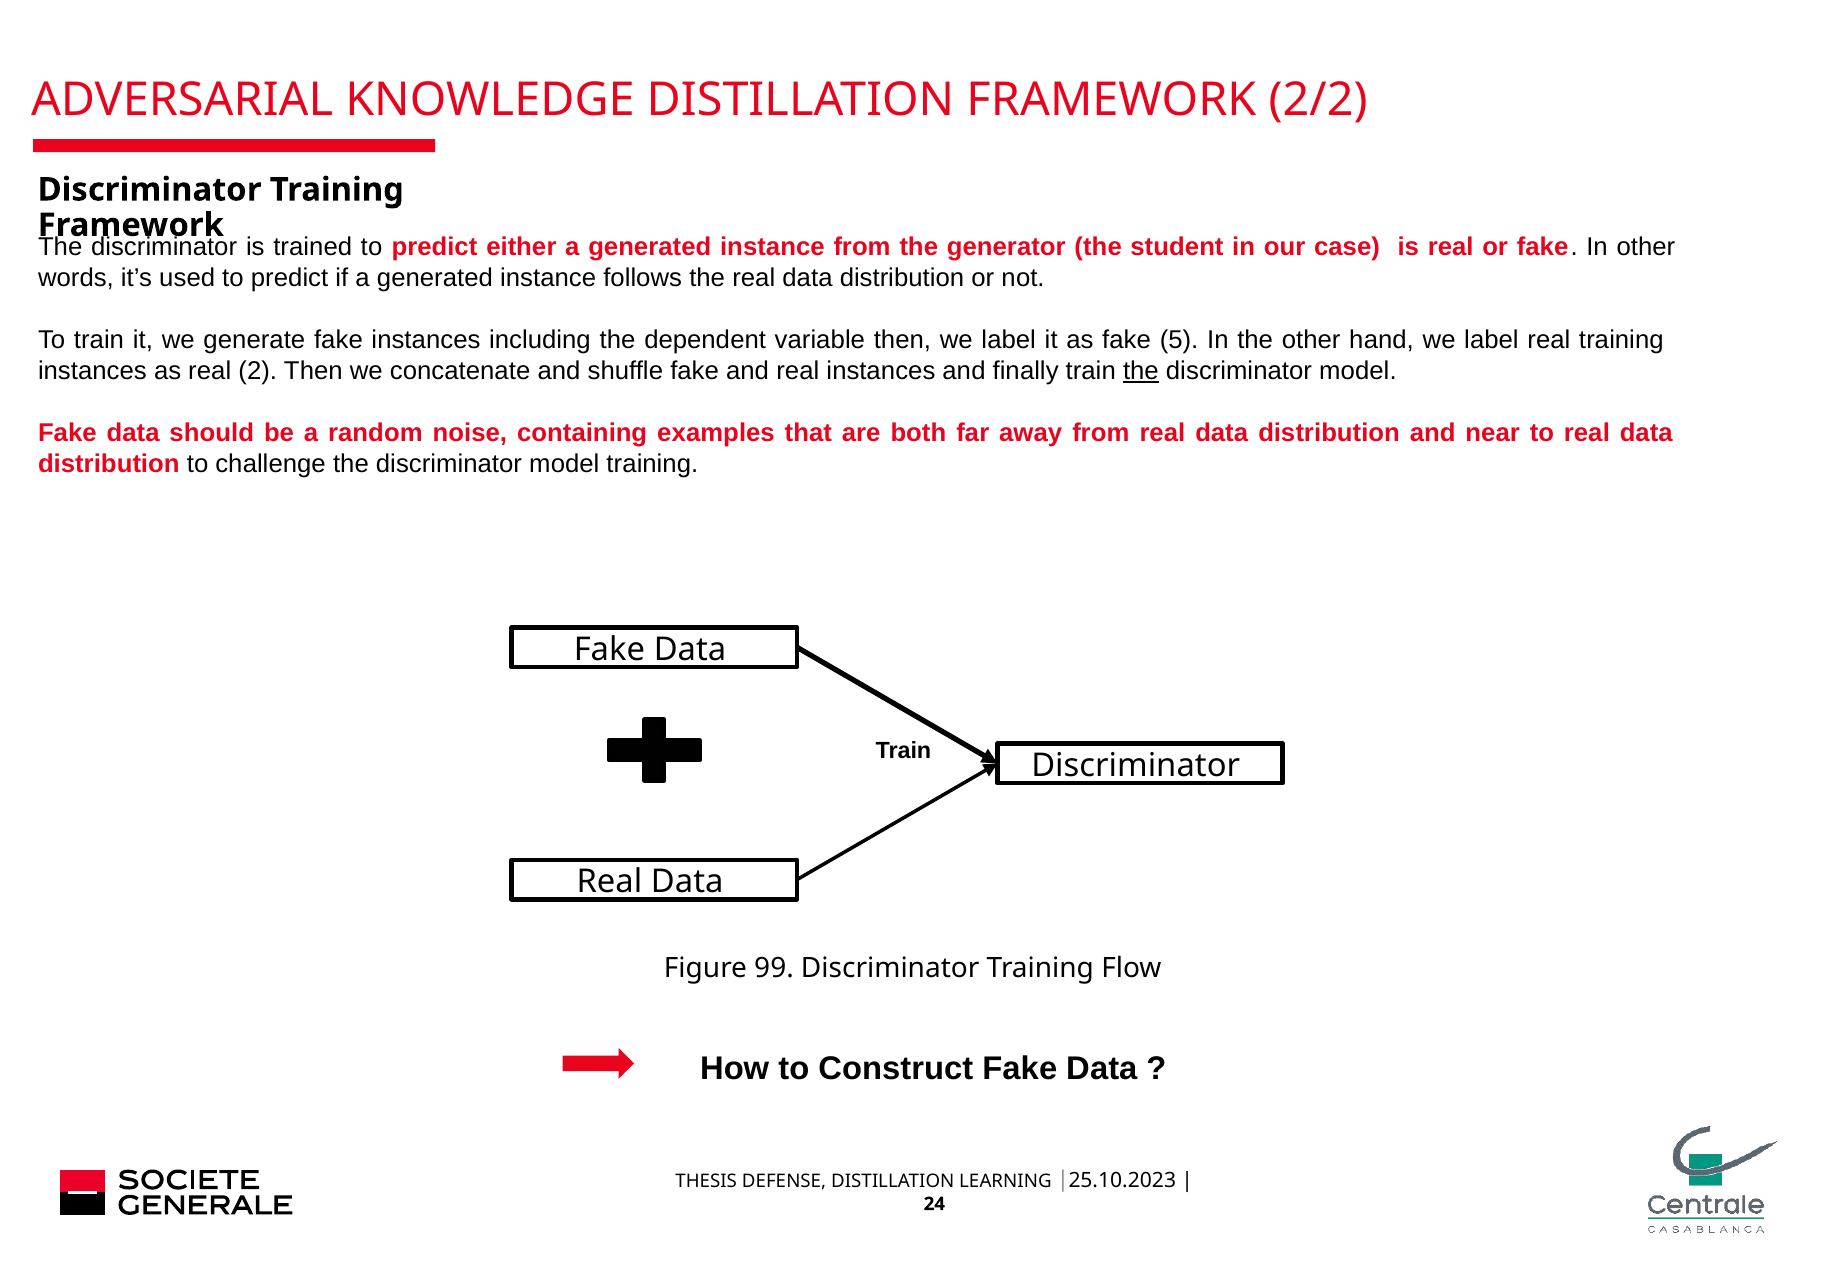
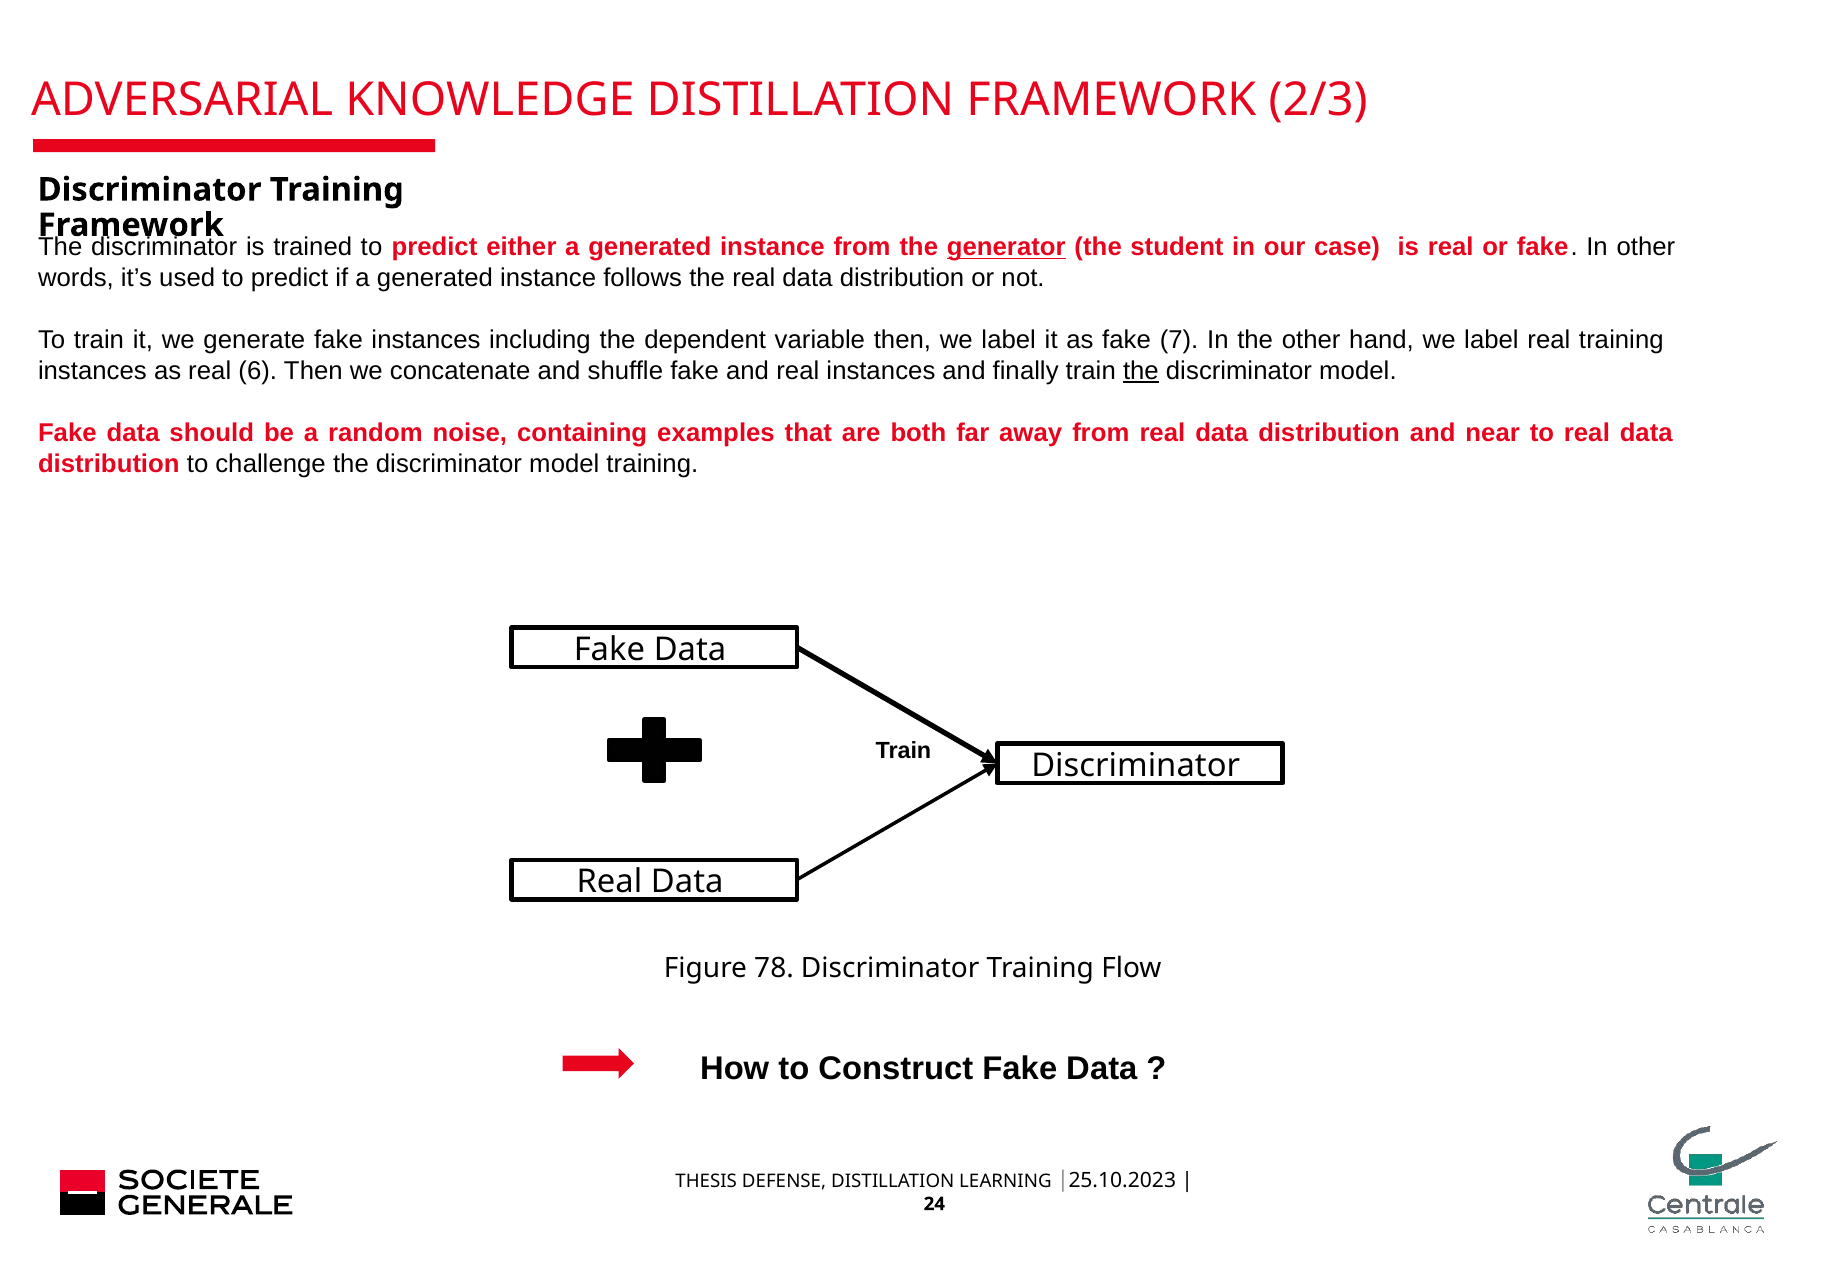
2/2: 2/2 -> 2/3 (1318, 100)
generator underline: none -> present (1006, 248)
5: 5 -> 7 (1179, 340)
2: 2 -> 6 (258, 371)
99: 99 -> 78 (774, 969)
